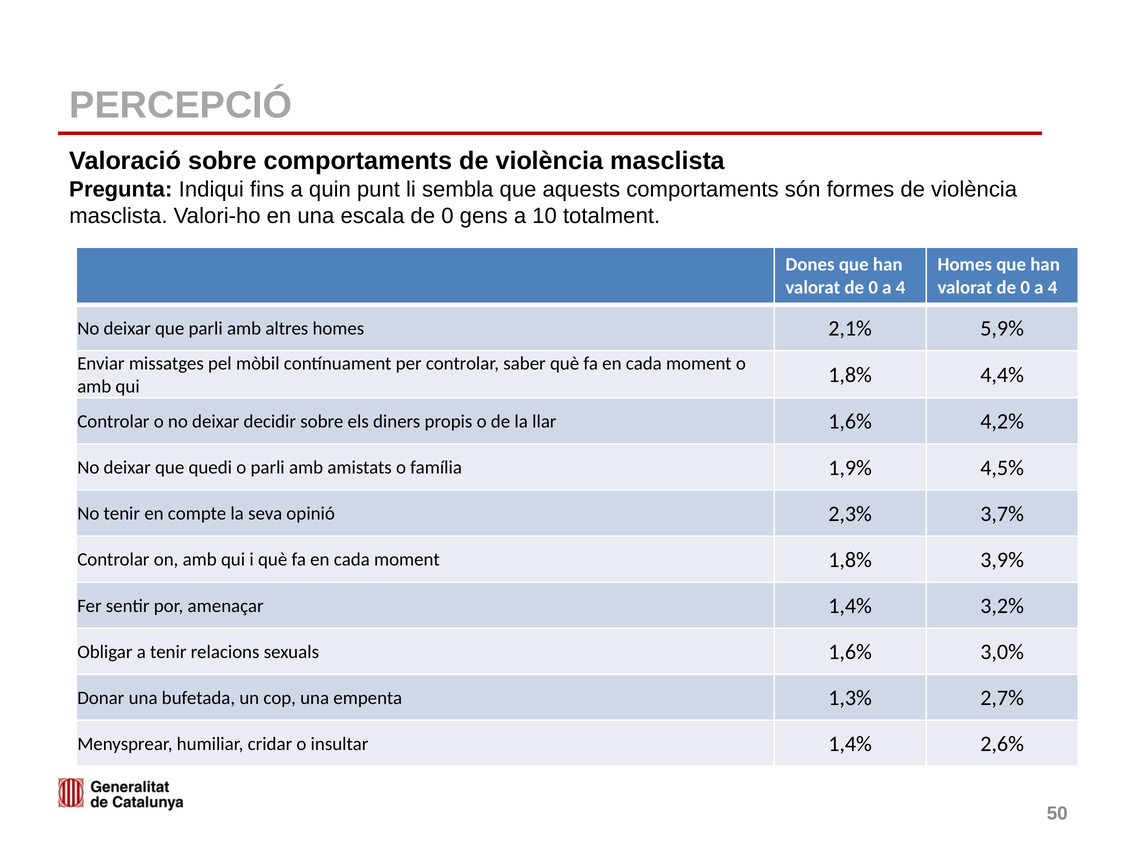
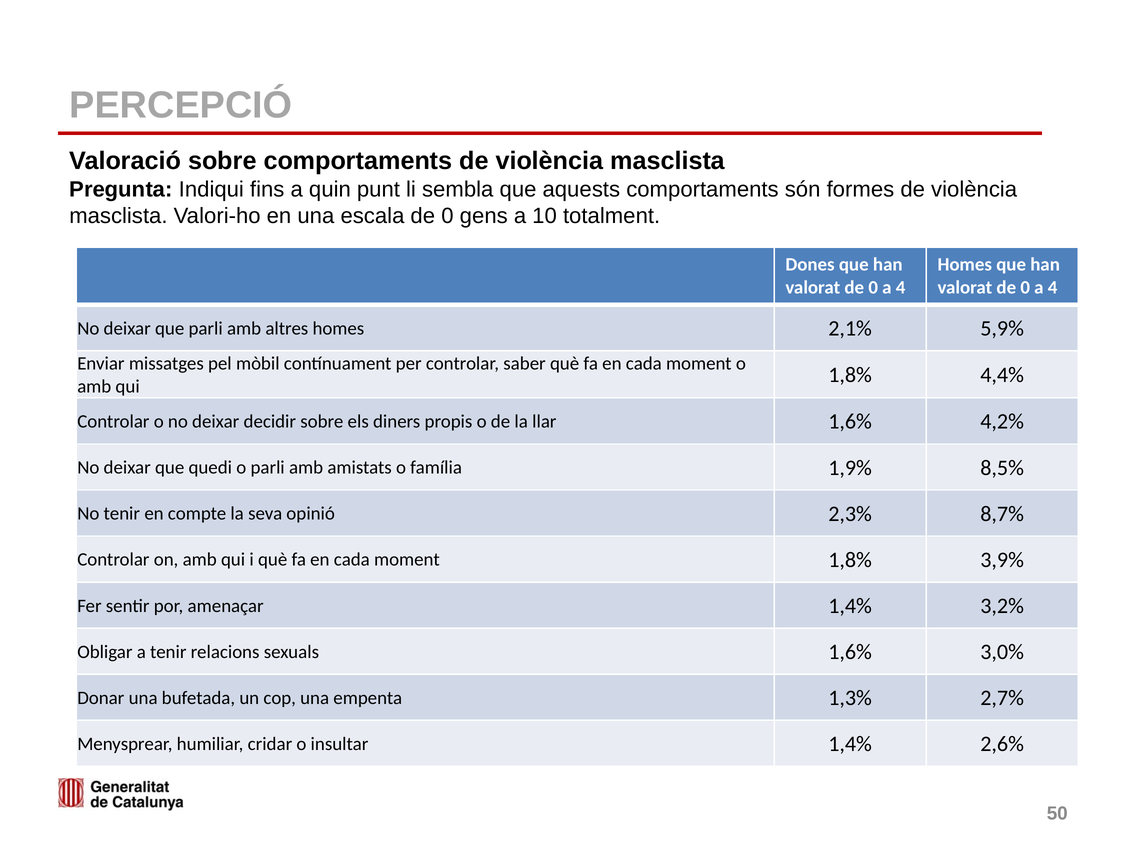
4,5%: 4,5% -> 8,5% (1002, 468)
3,7%: 3,7% -> 8,7% (1002, 514)
